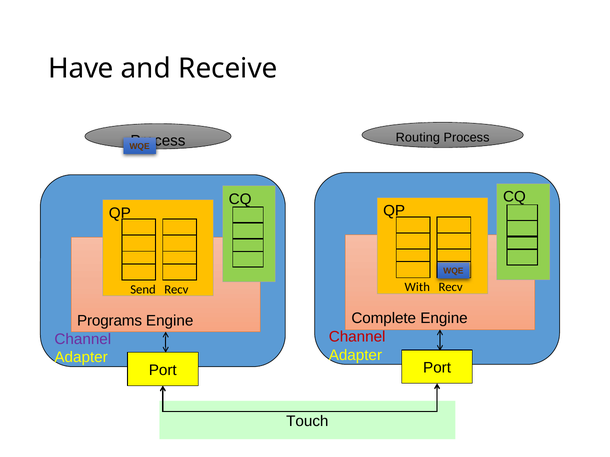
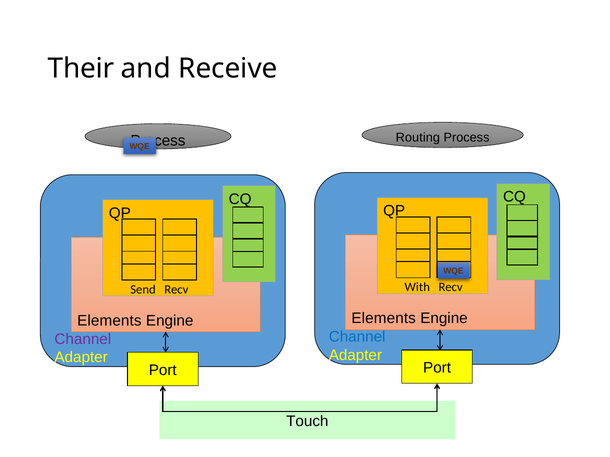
Have: Have -> Their (81, 68)
Complete: Complete -> Elements (384, 319)
Programs: Programs -> Elements (109, 321)
Channel colour: red -> blue (357, 337)
